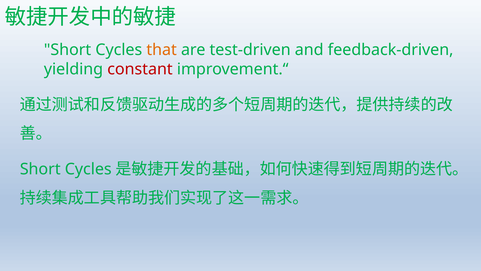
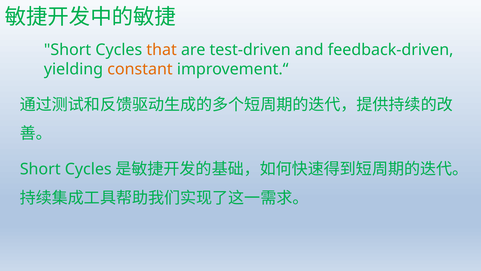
constant colour: red -> orange (140, 69)
